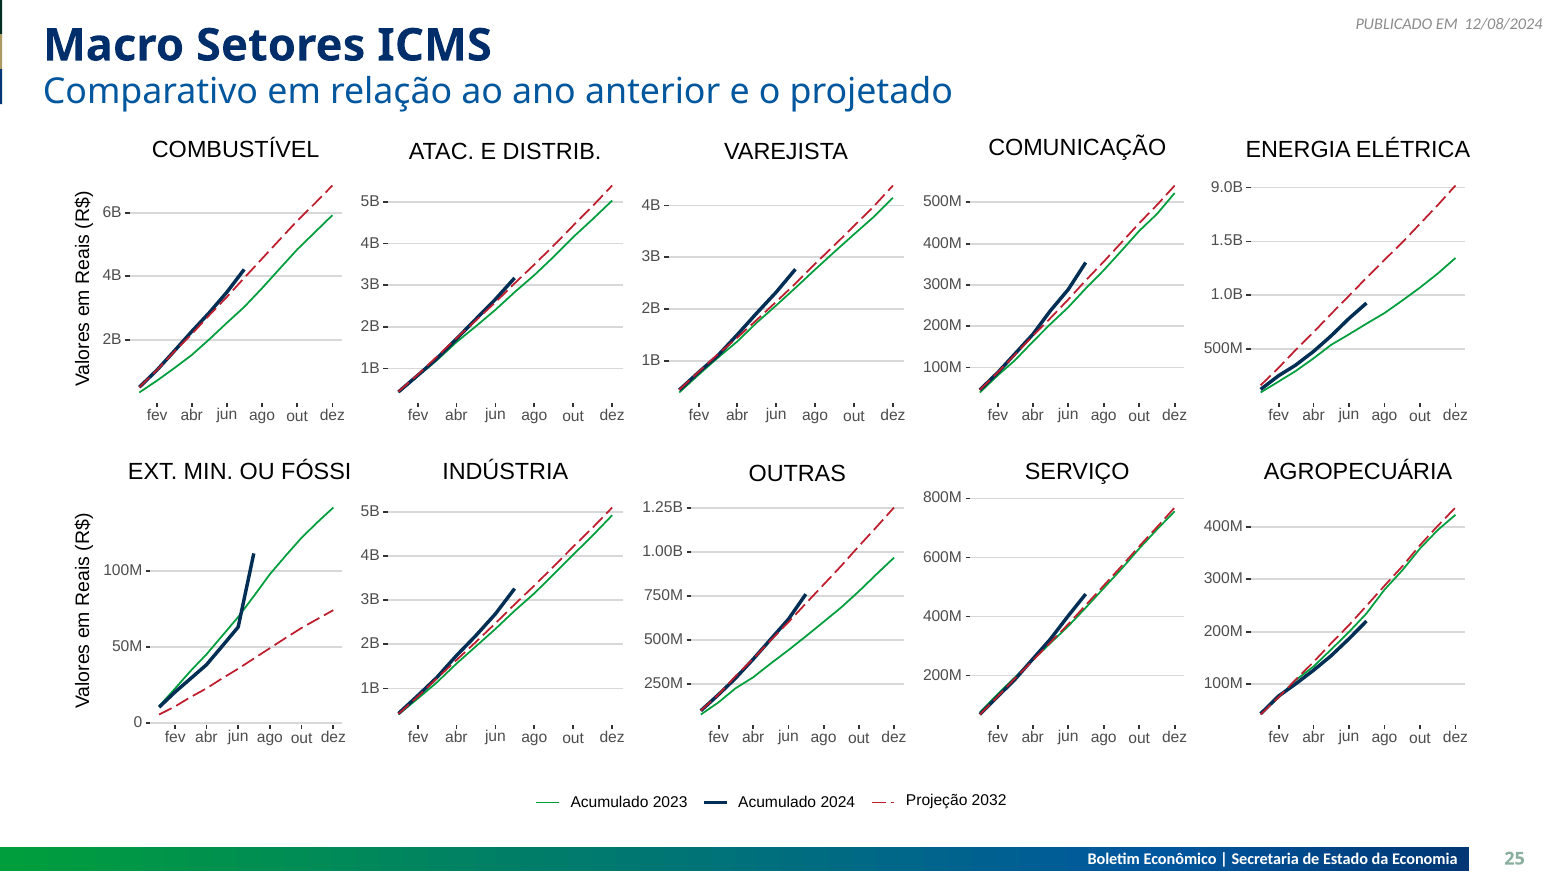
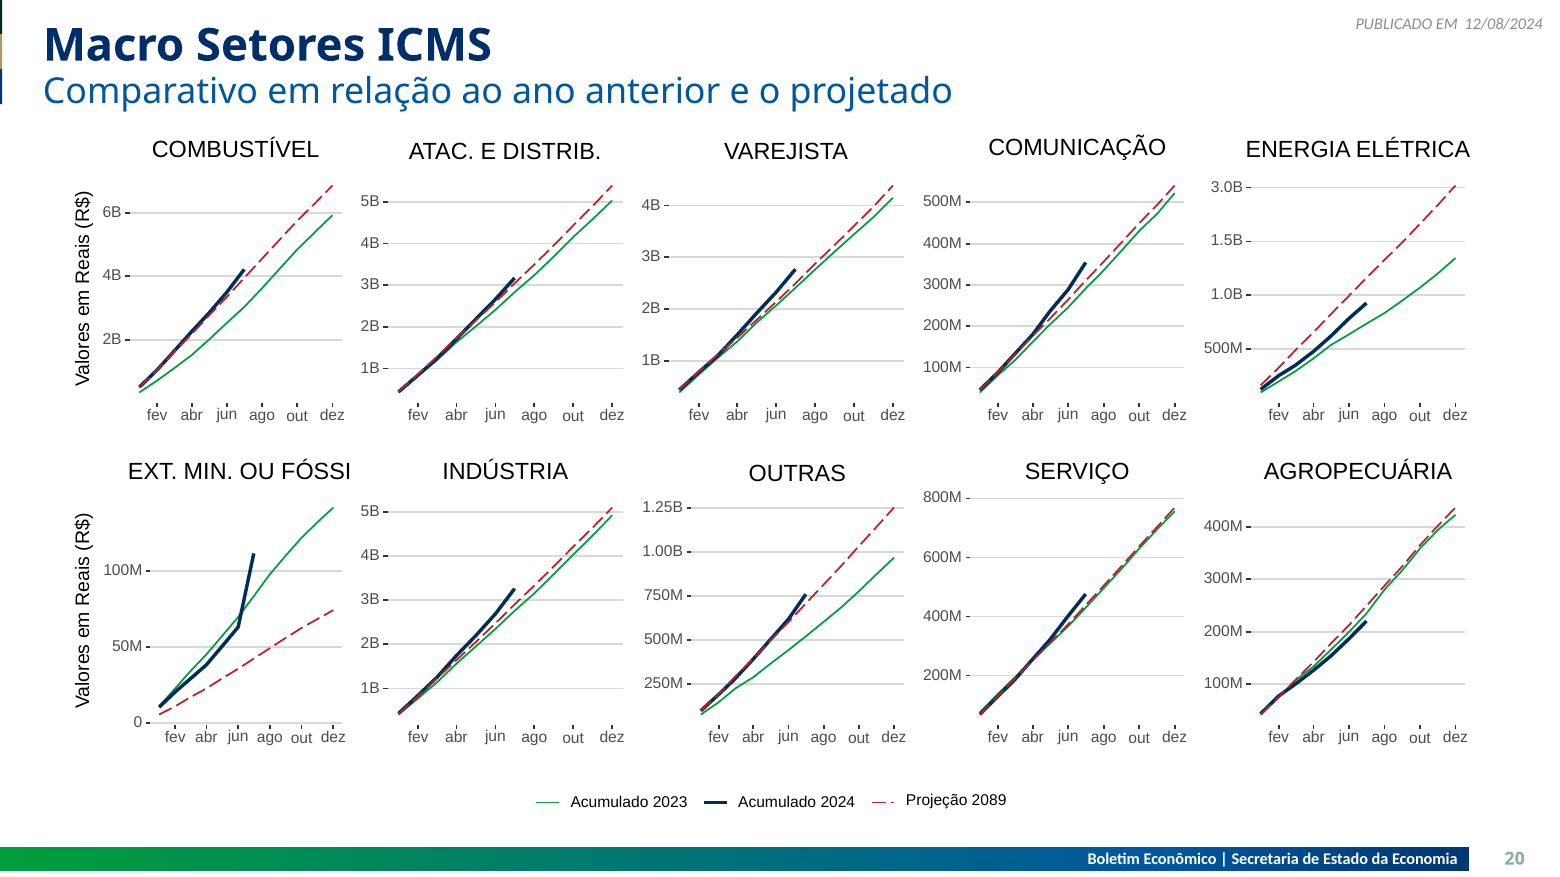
9.0B: 9.0B -> 3.0B (1227, 187)
2032: 2032 -> 2089 (989, 801)
25: 25 -> 20 (1515, 859)
